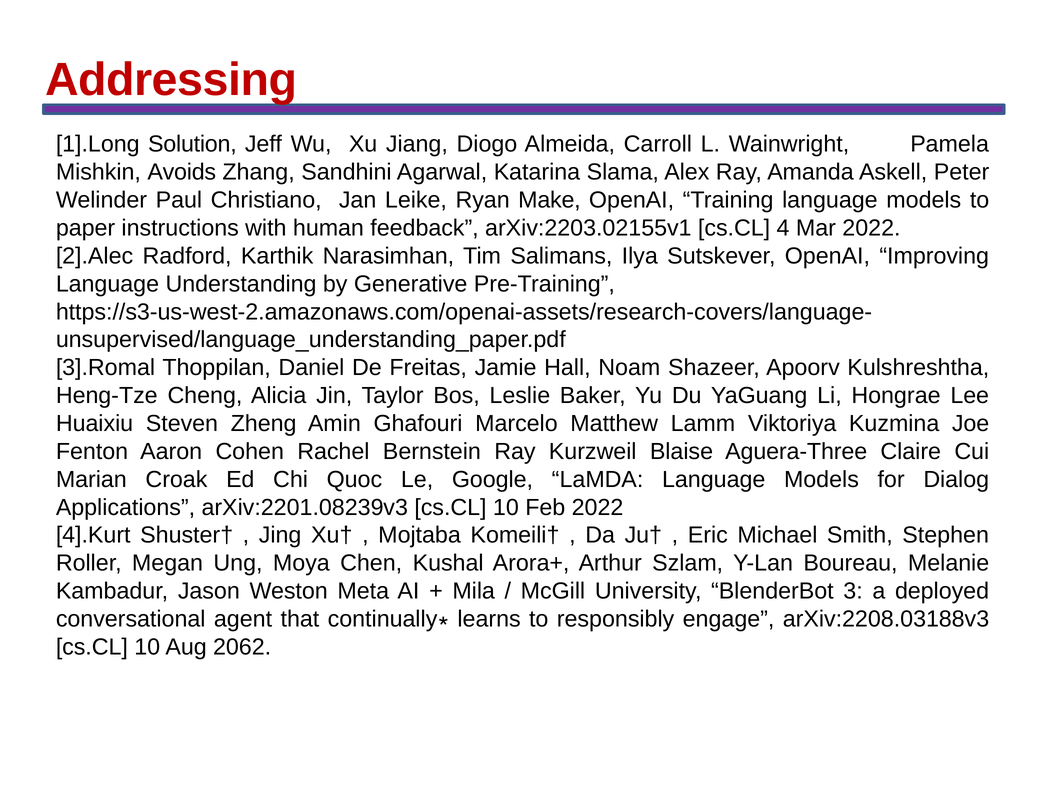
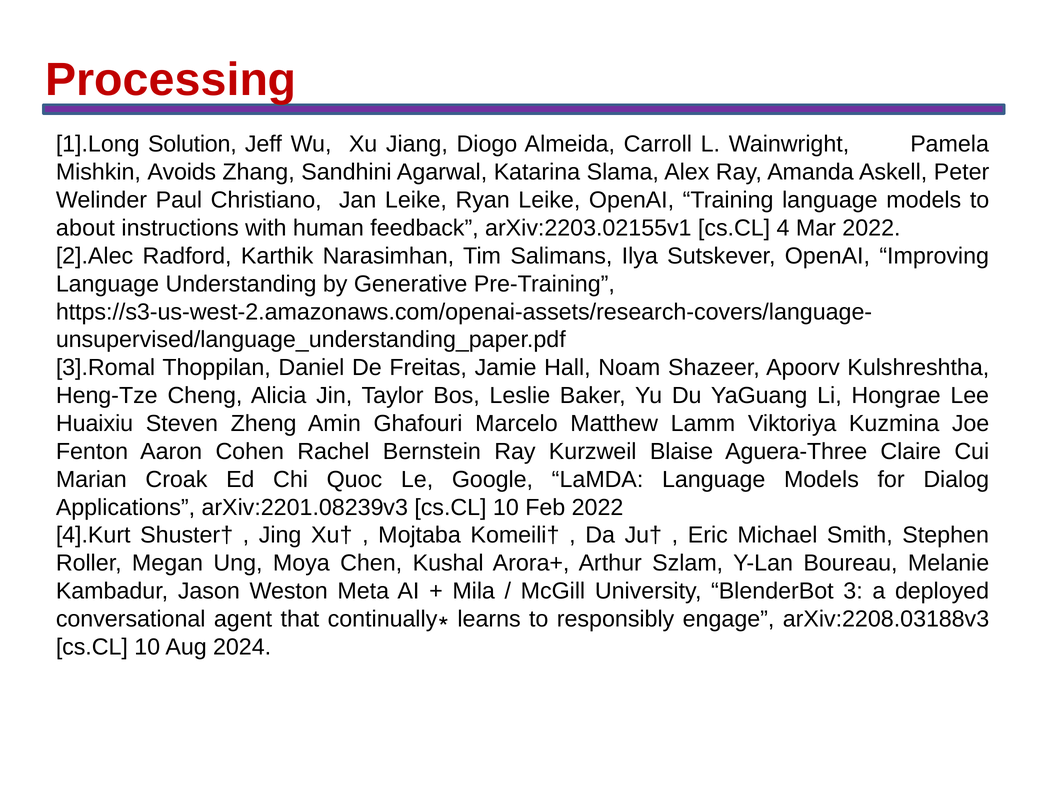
Addressing: Addressing -> Processing (171, 80)
Ryan Make: Make -> Leike (549, 200)
paper: paper -> about (85, 228)
2062: 2062 -> 2024 (242, 647)
